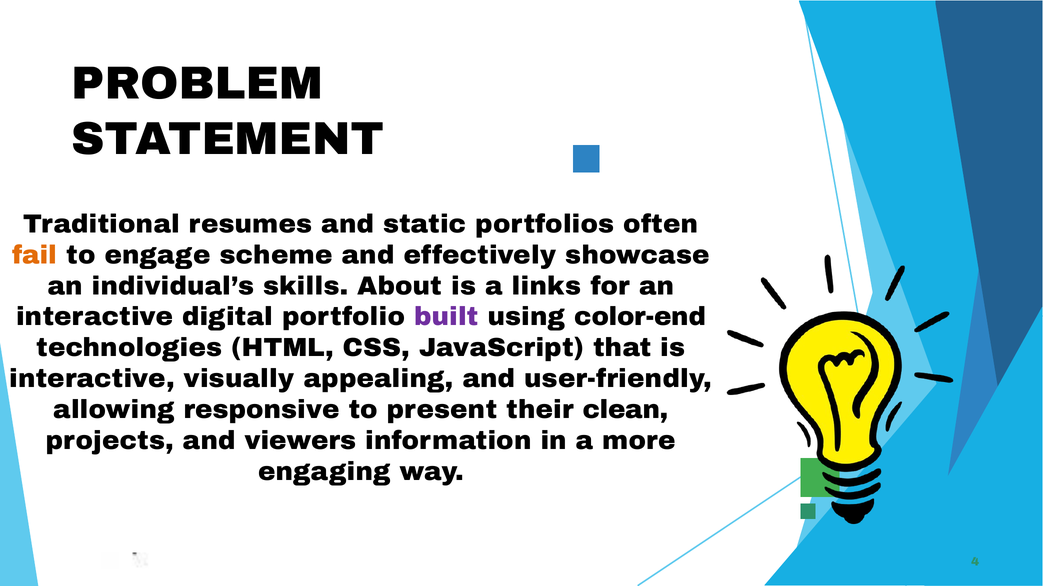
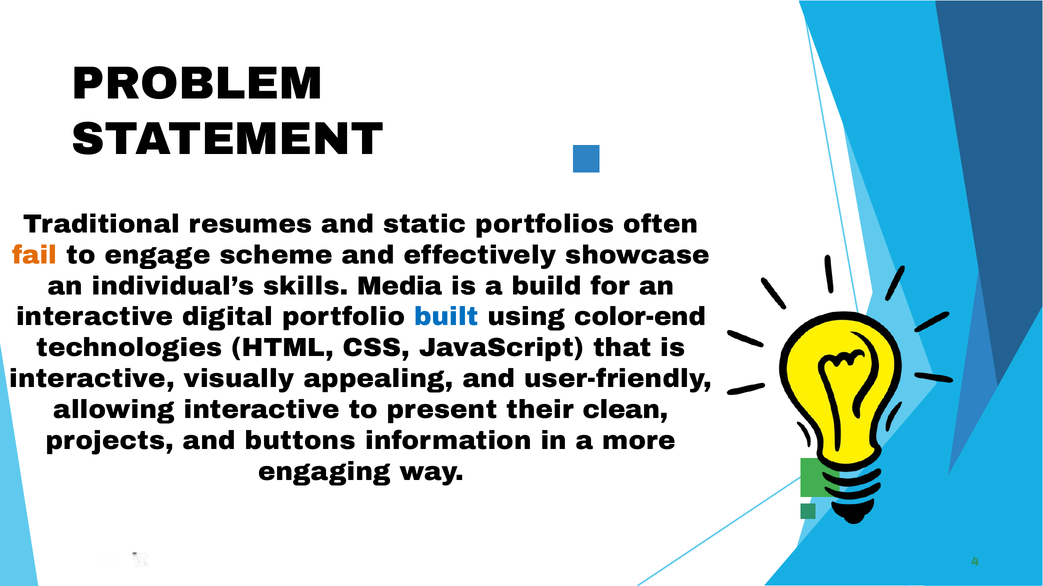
About: About -> Media (400, 286)
links: links -> build (547, 286)
built colour: purple -> blue (446, 317)
allowing responsive: responsive -> interactive (262, 410)
viewers: viewers -> buttons (300, 441)
